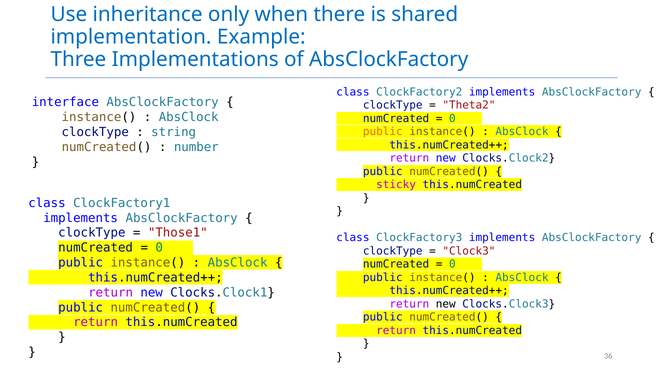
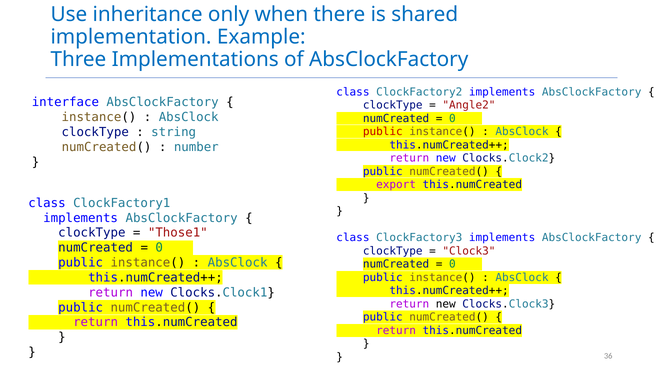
Theta2: Theta2 -> Angle2 (469, 105)
public colour: orange -> red (383, 132)
sticky: sticky -> export (396, 185)
